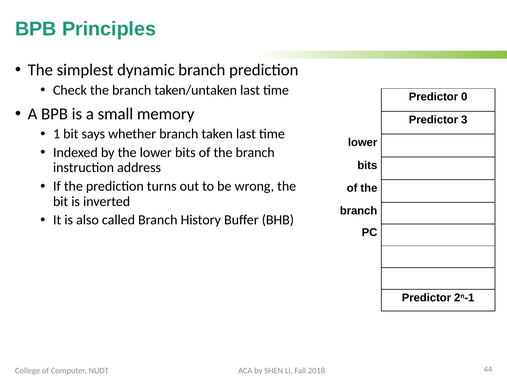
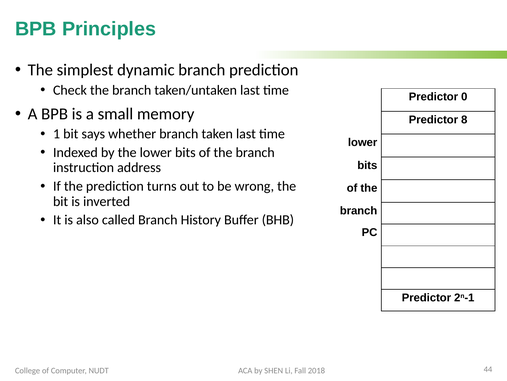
3: 3 -> 8 (464, 119)
